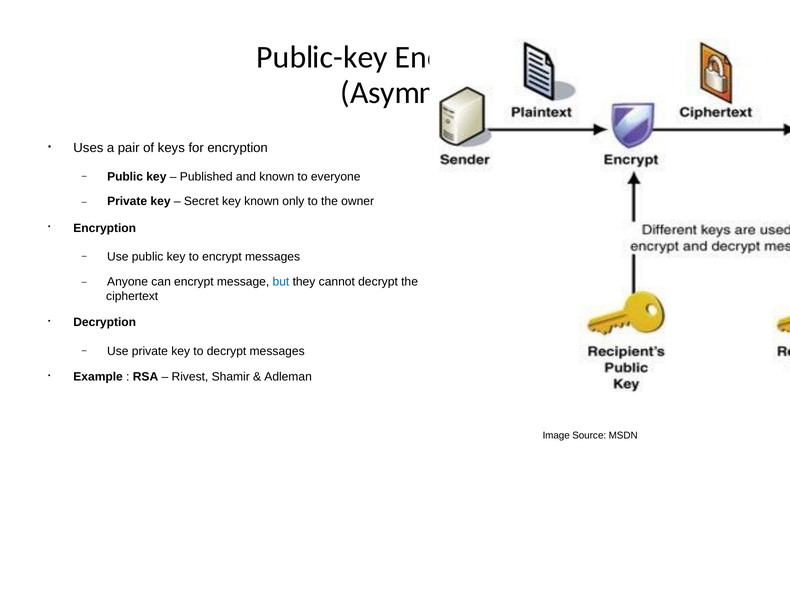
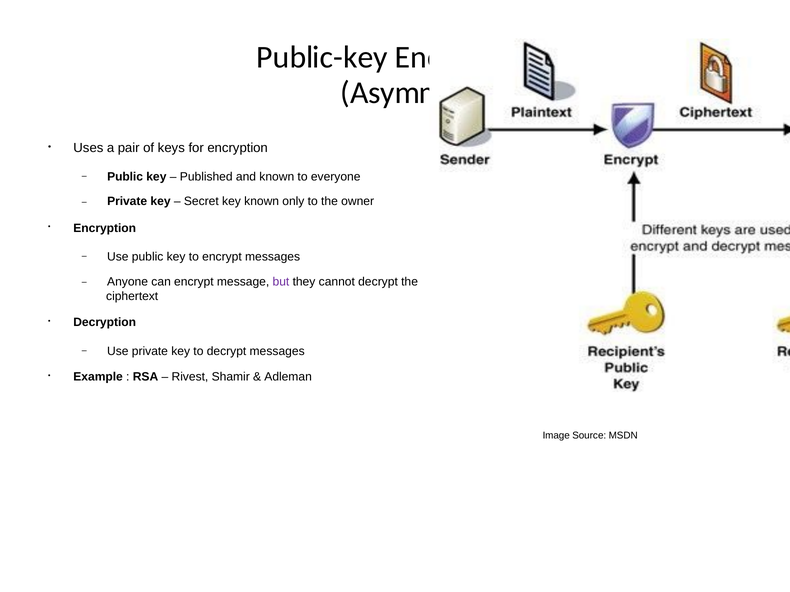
but colour: blue -> purple (281, 282)
